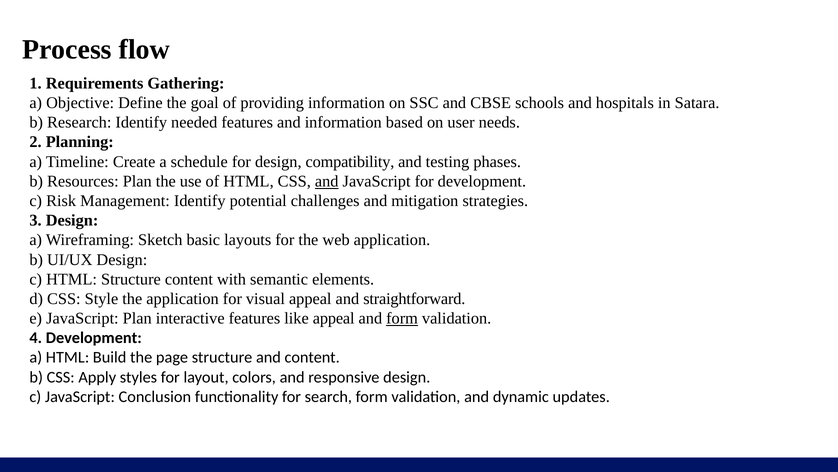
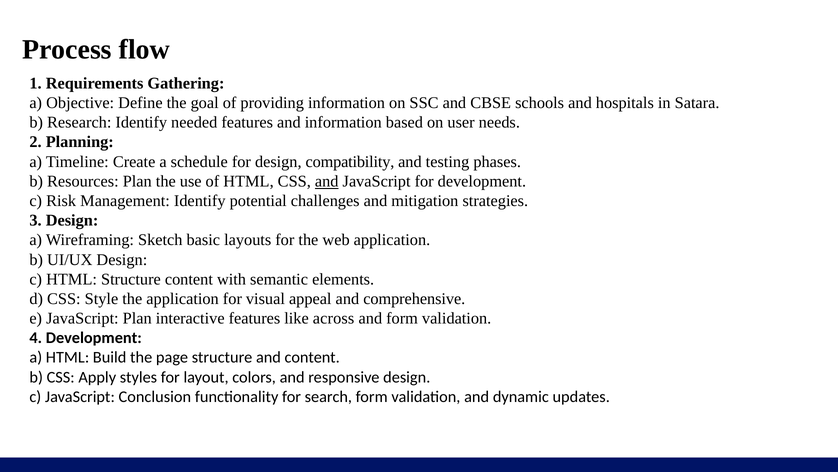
straightforward: straightforward -> comprehensive (414, 298)
like appeal: appeal -> across (334, 318)
form underline: present -> none (402, 318)
